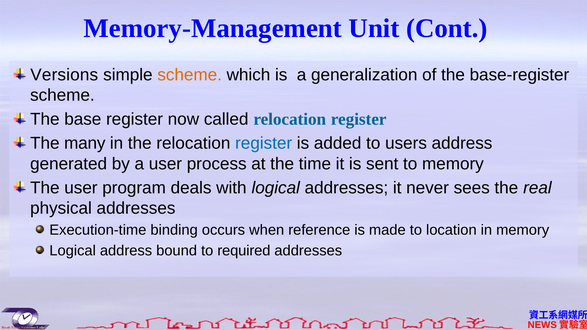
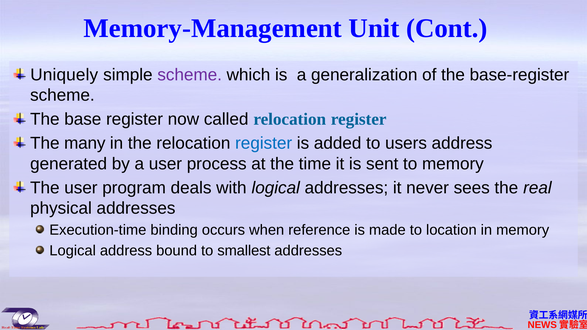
Versions: Versions -> Uniquely (64, 75)
scheme colour: orange -> purple (190, 75)
required: required -> smallest (244, 251)
